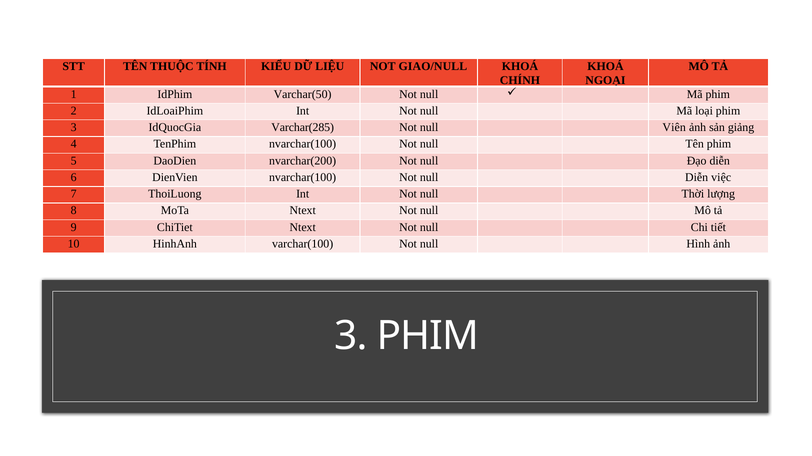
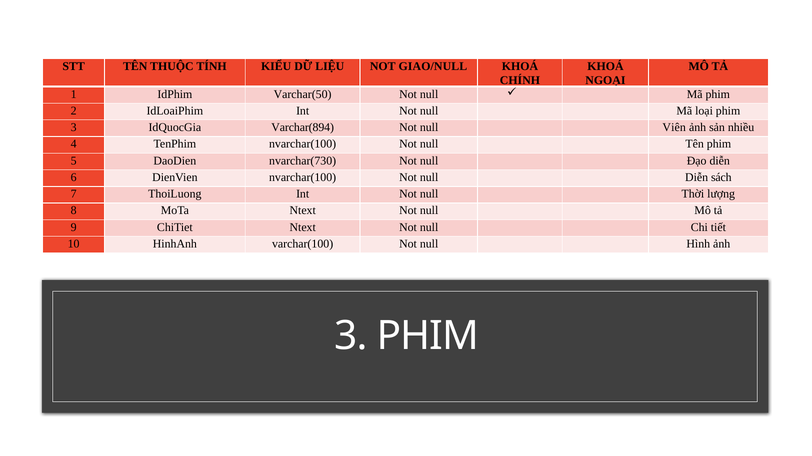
Varchar(285: Varchar(285 -> Varchar(894 (303, 128)
giảng: giảng -> nhiều (741, 128)
nvarchar(200: nvarchar(200 -> nvarchar(730 (303, 161)
việc: việc -> sách (721, 178)
